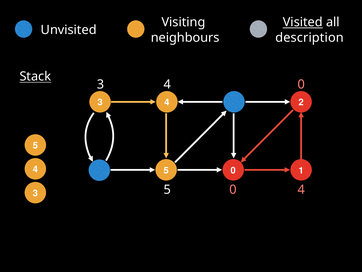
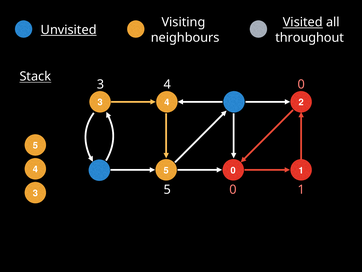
Unvisited underline: none -> present (69, 30)
description: description -> throughout (310, 38)
0 4: 4 -> 1 (301, 189)
